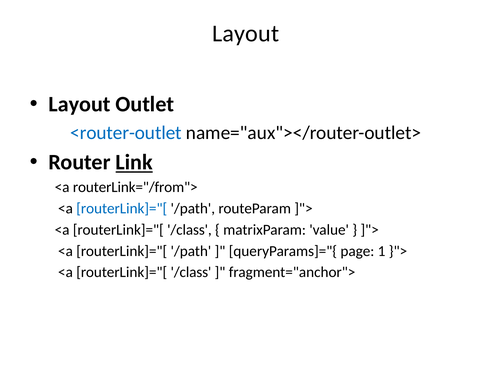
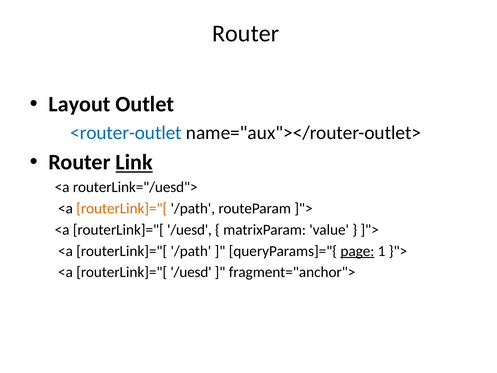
Layout: Layout -> Router (246, 34)
routerLink="/from">: routerLink="/from"> -> routerLink="/uesd"> (135, 187)
routerLink]="[ colour: blue -> orange (122, 208)
/class: /class -> /uesd (189, 230)
page underline: none -> present (357, 251)
/class: /class -> /uesd (191, 272)
